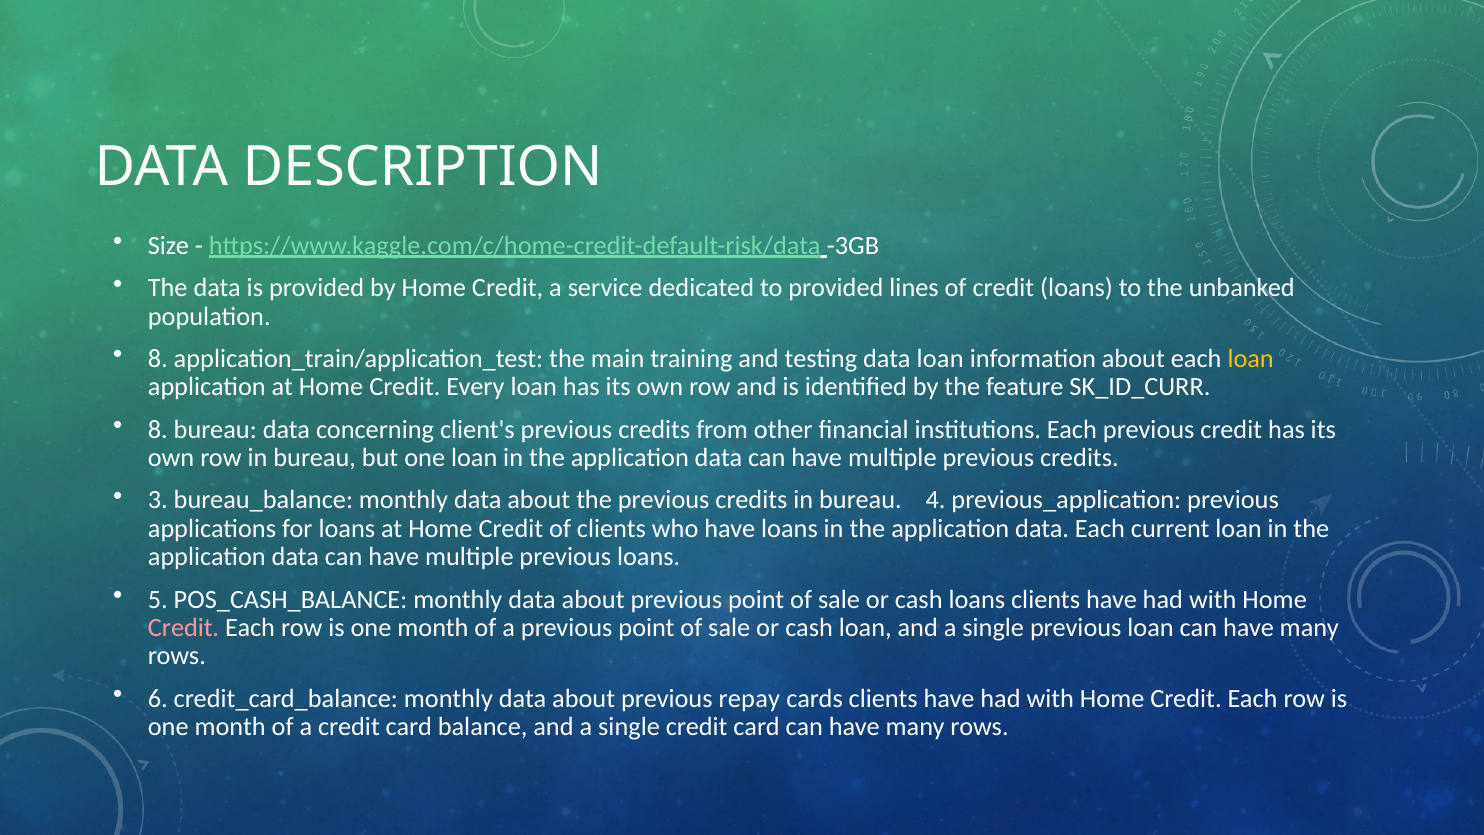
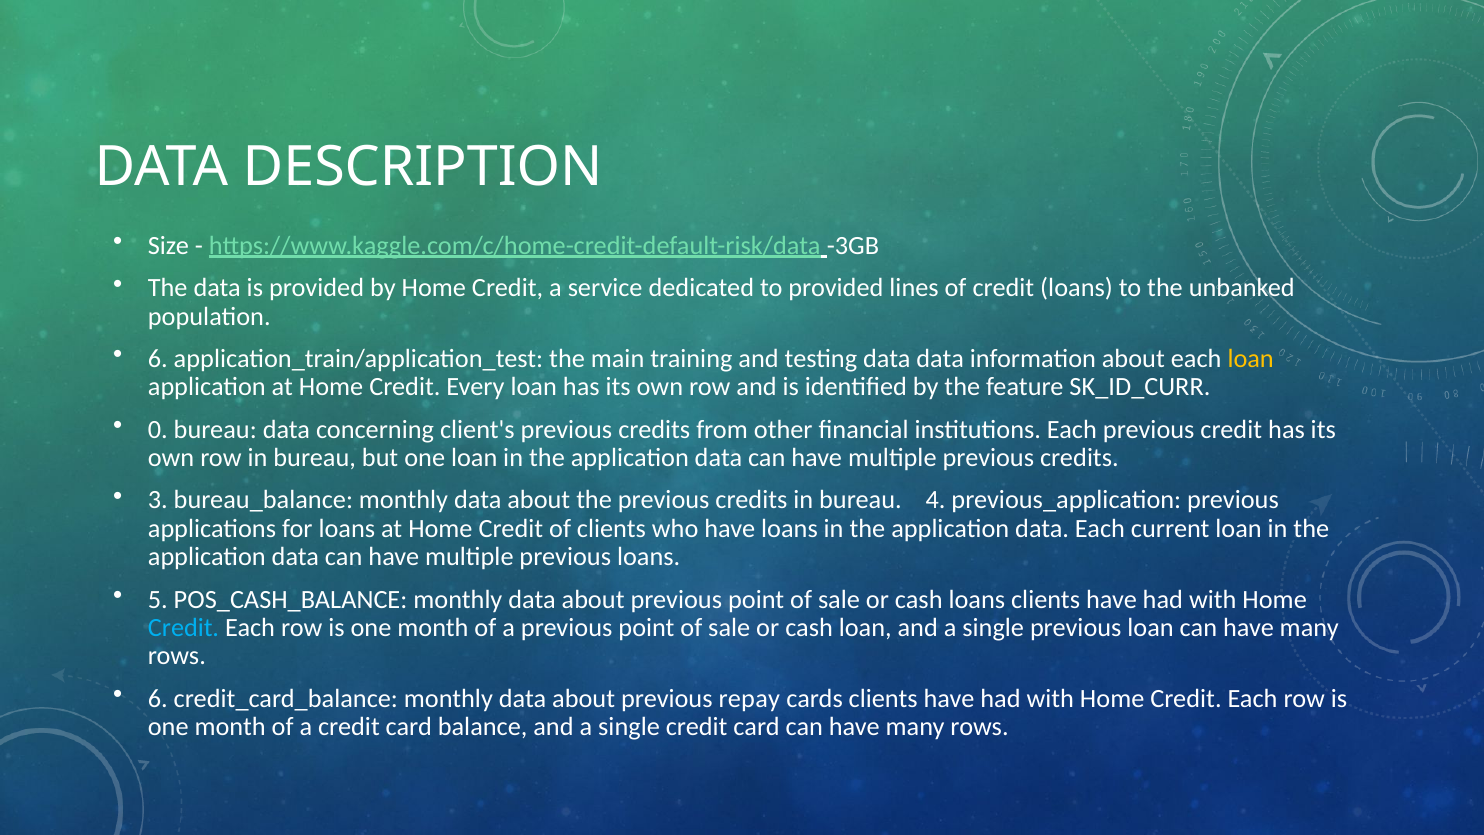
8: 8 -> 6 (158, 359)
data loan: loan -> data (940, 359)
8: 8 -> 0 (158, 429)
Credit colour: pink -> light blue (184, 628)
